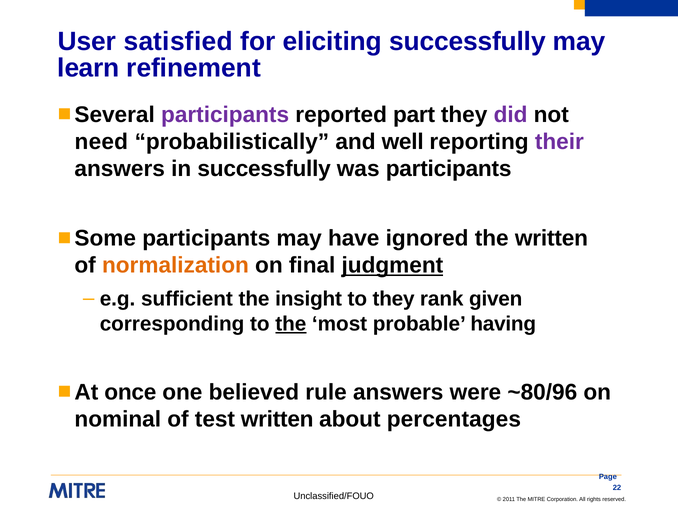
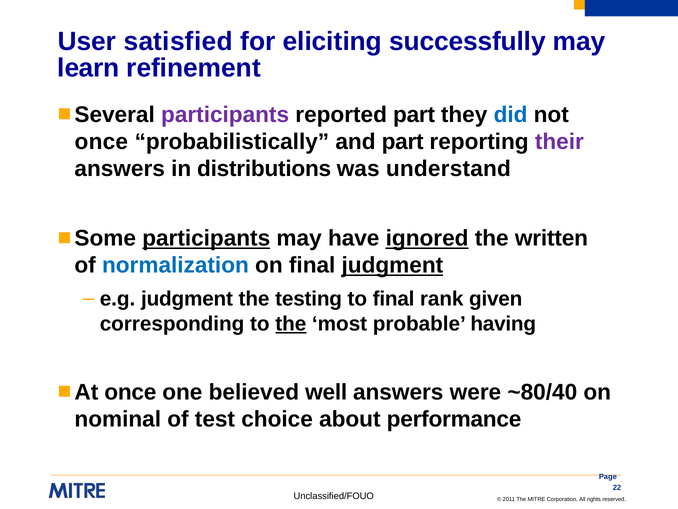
did colour: purple -> blue (511, 115)
need: need -> once (101, 142)
and well: well -> part (403, 142)
in successfully: successfully -> distributions (264, 169)
was participants: participants -> understand (448, 169)
participants underline: none -> present (206, 238)
ignored underline: none -> present (427, 238)
normalization colour: orange -> blue (175, 265)
e.g sufficient: sufficient -> judgment (187, 299)
insight: insight -> testing (309, 299)
to they: they -> final (394, 299)
rule: rule -> well (326, 392)
~80/96: ~80/96 -> ~80/40 (542, 392)
test written: written -> choice (277, 419)
percentages: percentages -> performance (454, 419)
